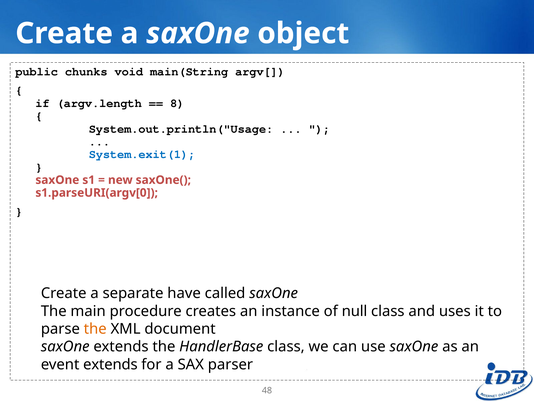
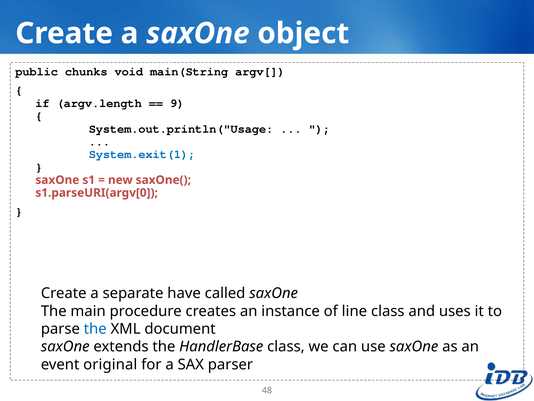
8: 8 -> 9 (177, 103)
null: null -> line (354, 311)
the colour: orange -> blue (95, 329)
event extends: extends -> original (110, 364)
